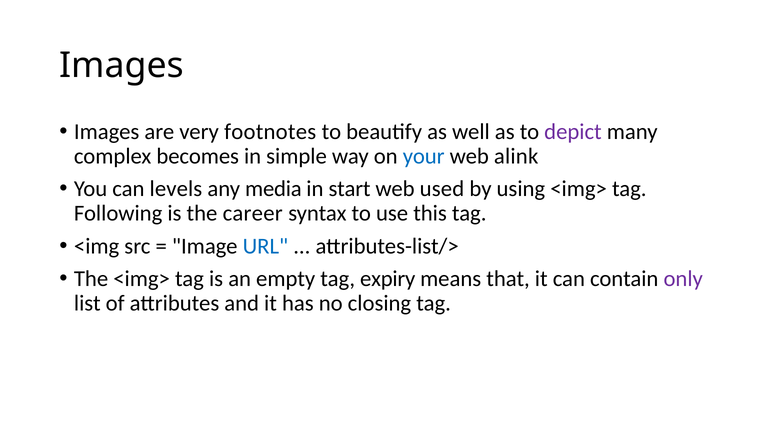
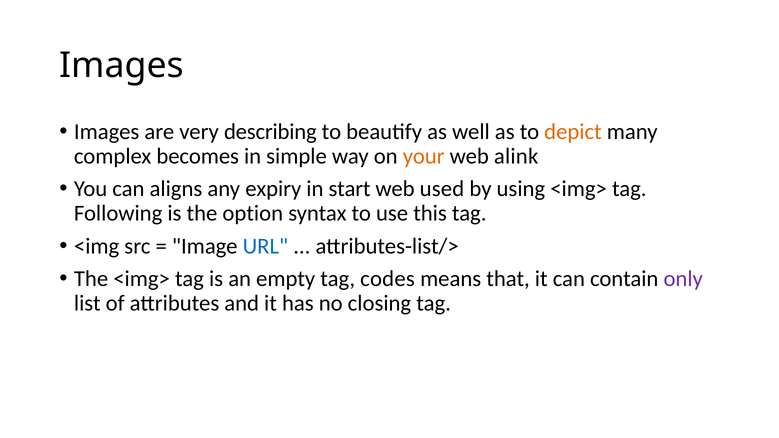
footnotes: footnotes -> describing (270, 132)
depict colour: purple -> orange (573, 132)
your colour: blue -> orange (424, 156)
levels: levels -> aligns (176, 189)
media: media -> expiry (273, 189)
career: career -> option (253, 213)
expiry: expiry -> codes (388, 279)
